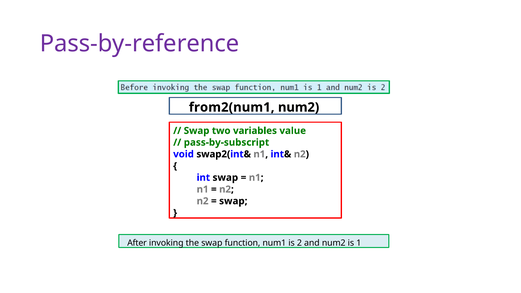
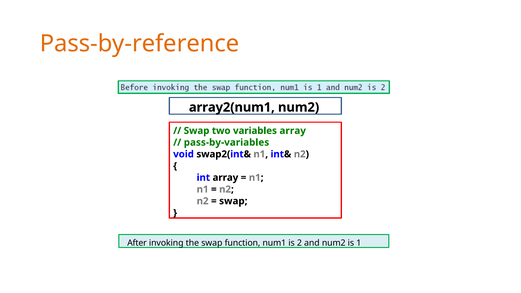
Pass-by-reference colour: purple -> orange (140, 44)
from2(num1: from2(num1 -> array2(num1 (232, 107)
variables value: value -> array (293, 131)
pass-by-subscript: pass-by-subscript -> pass-by-variables (226, 142)
int swap: swap -> array (225, 178)
